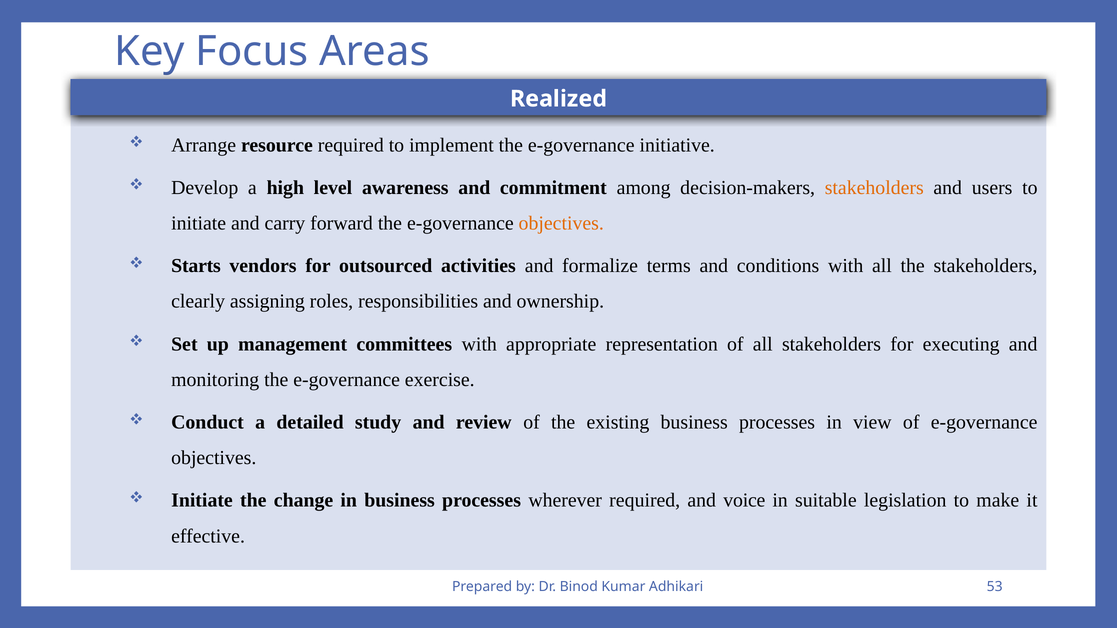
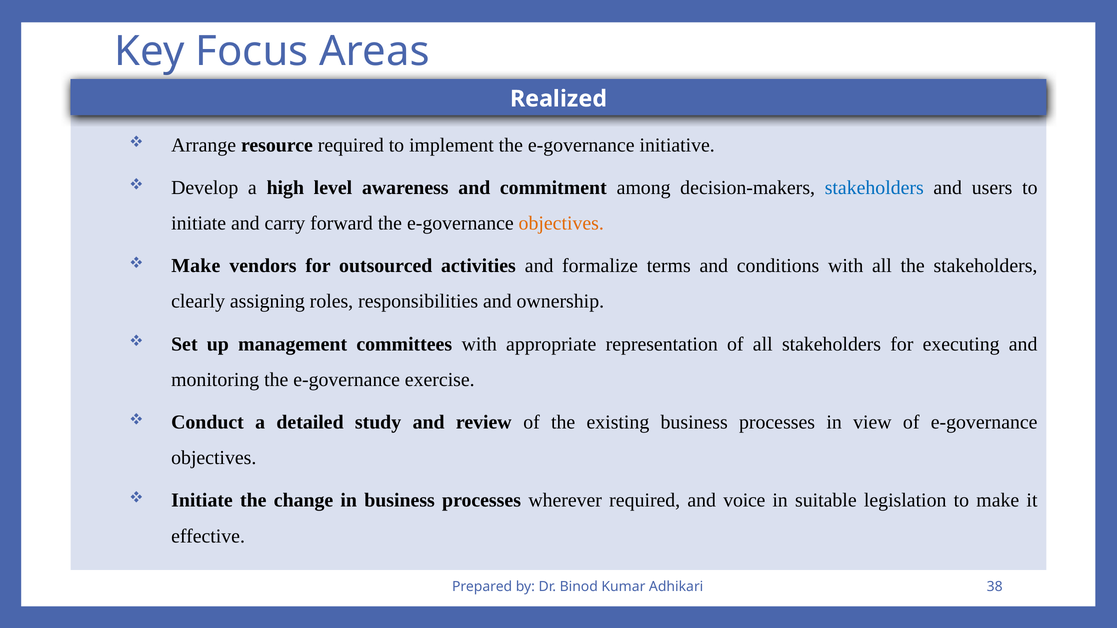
stakeholders colour: orange -> blue (874, 188)
Starts: Starts -> Make (196, 266)
53: 53 -> 38 (995, 587)
